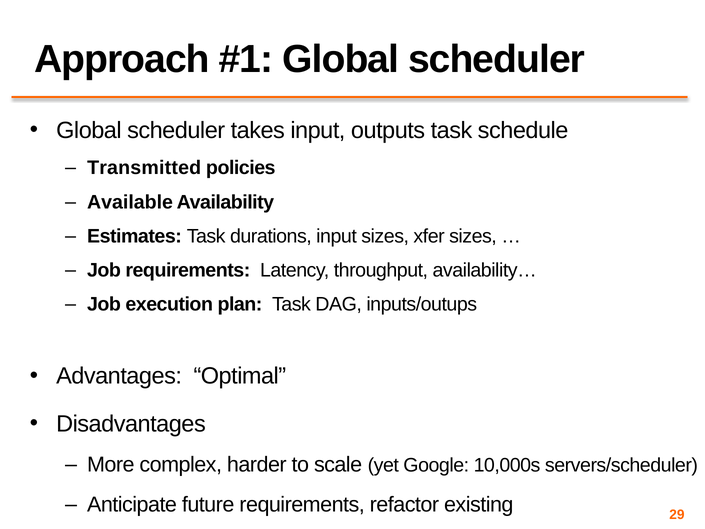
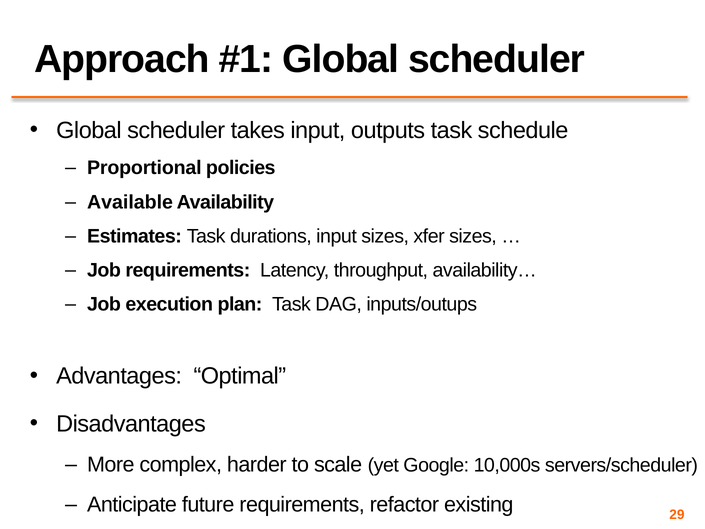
Transmitted: Transmitted -> Proportional (144, 168)
